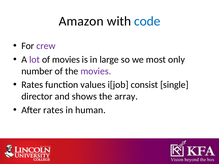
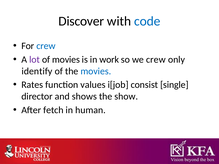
Amazon: Amazon -> Discover (81, 21)
crew colour: purple -> blue (46, 46)
large: large -> work (109, 60)
we most: most -> crew (156, 60)
number: number -> identify (37, 71)
movies colour: purple -> blue (96, 71)
array: array -> show (126, 97)
After rates: rates -> fetch (53, 110)
